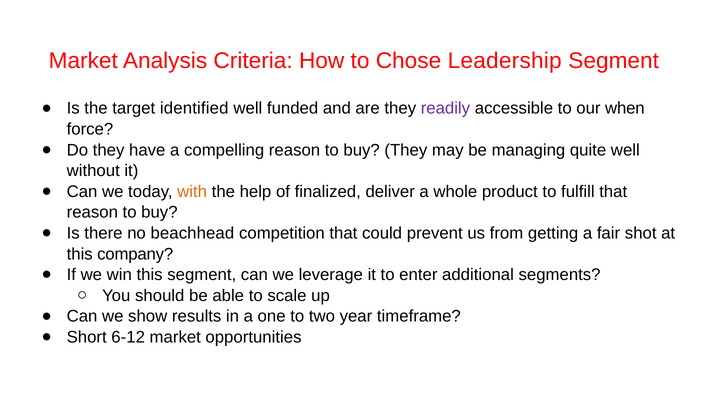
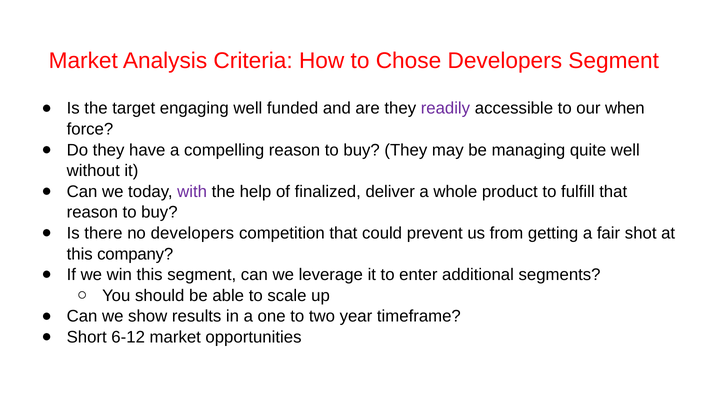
Chose Leadership: Leadership -> Developers (505, 61)
identified: identified -> engaging (194, 108)
with colour: orange -> purple (192, 192)
no beachhead: beachhead -> developers (192, 233)
